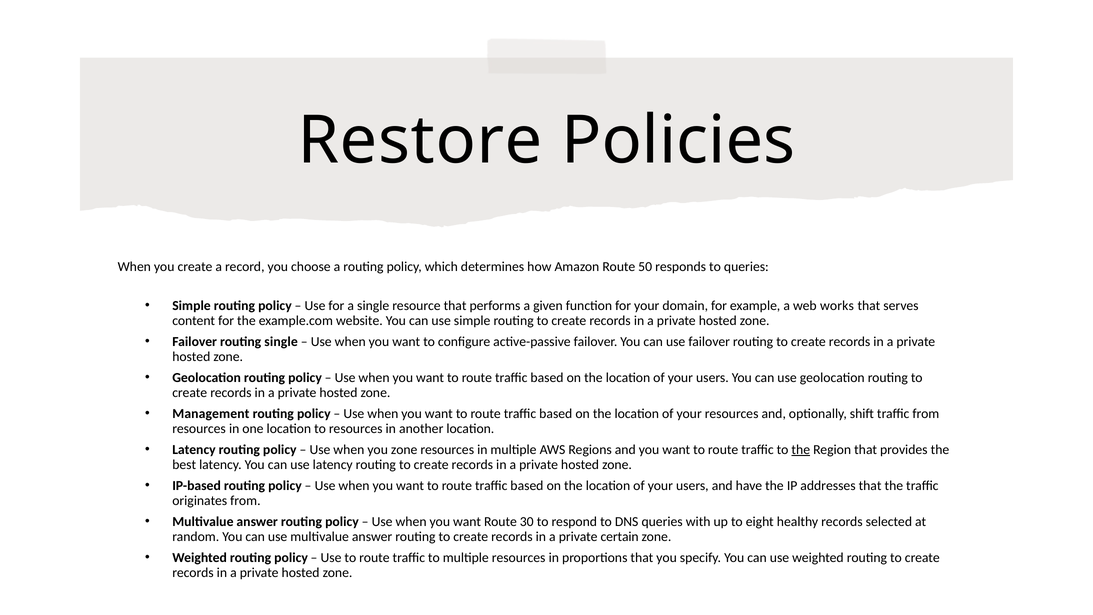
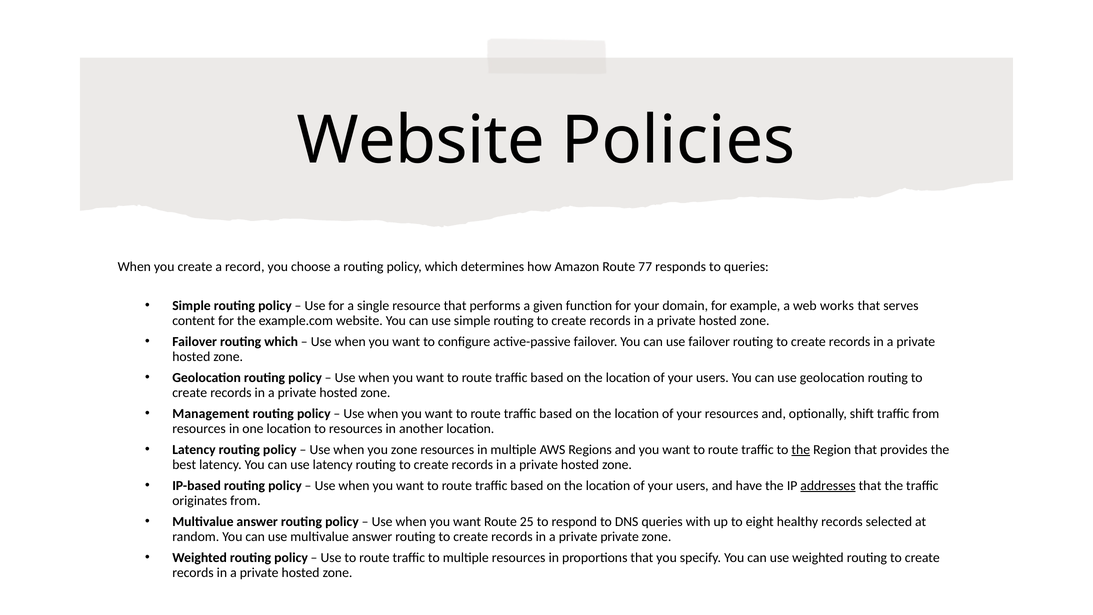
Restore: Restore -> Website (421, 140)
50: 50 -> 77 (645, 267)
routing single: single -> which (281, 342)
addresses underline: none -> present (828, 486)
30: 30 -> 25 (527, 522)
private certain: certain -> private (620, 536)
